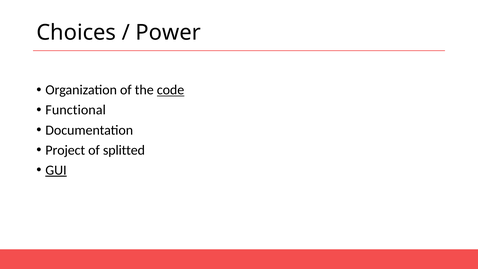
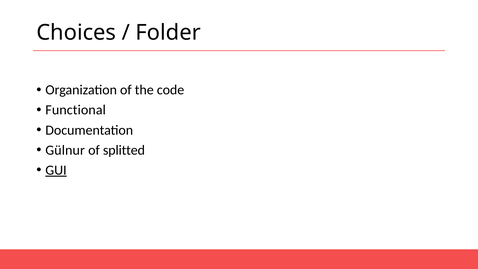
Power: Power -> Folder (168, 33)
code underline: present -> none (171, 90)
Project: Project -> Gülnur (65, 150)
